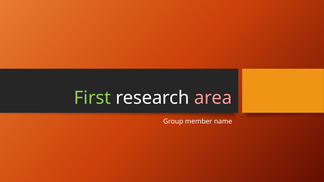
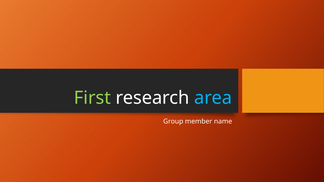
area colour: pink -> light blue (213, 98)
